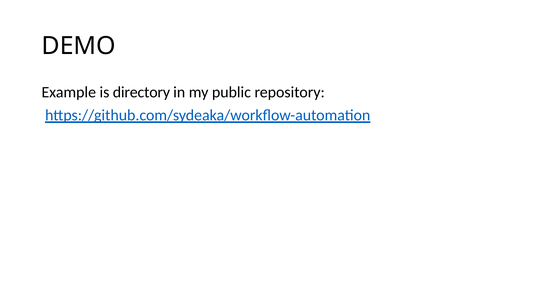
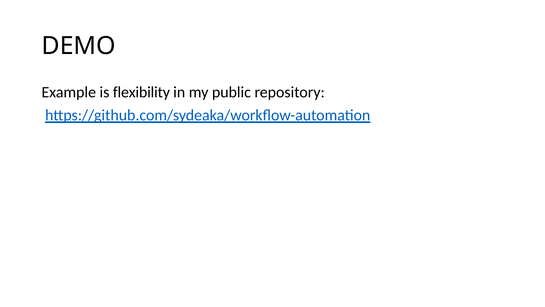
directory: directory -> flexibility (141, 92)
